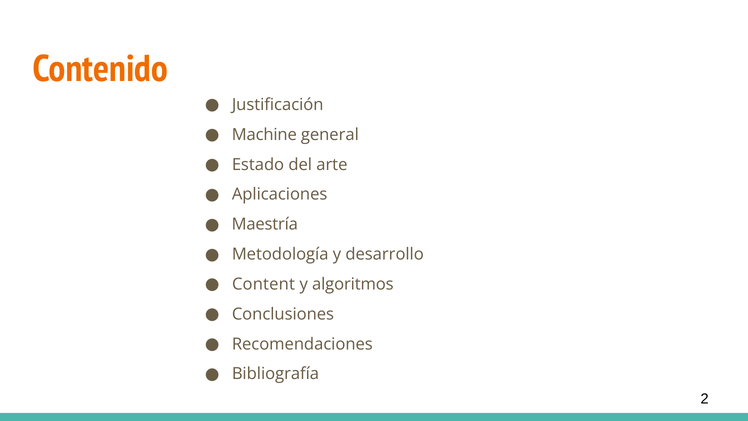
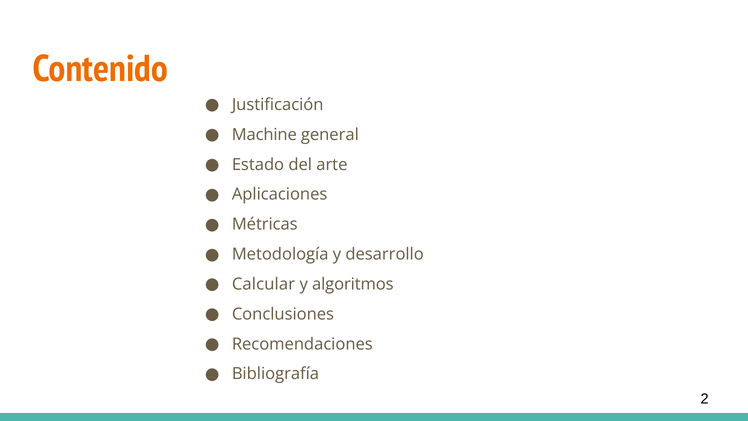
Maestría: Maestría -> Métricas (265, 224)
Content: Content -> Calcular (263, 284)
